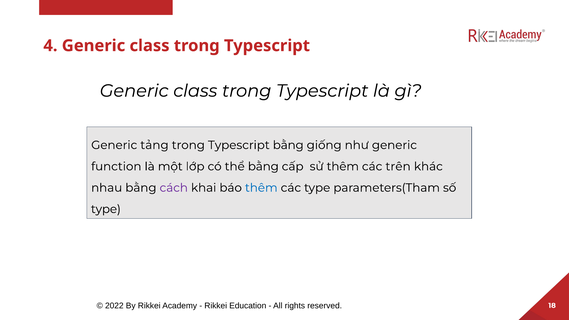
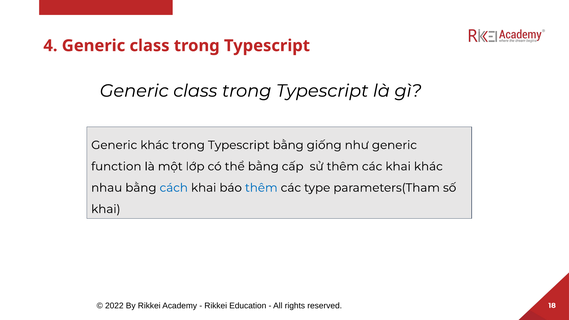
Generic tảng: tảng -> khác (155, 145)
các trên: trên -> khai (398, 166)
cách colour: purple -> blue (174, 188)
type: type -> khai (106, 209)
